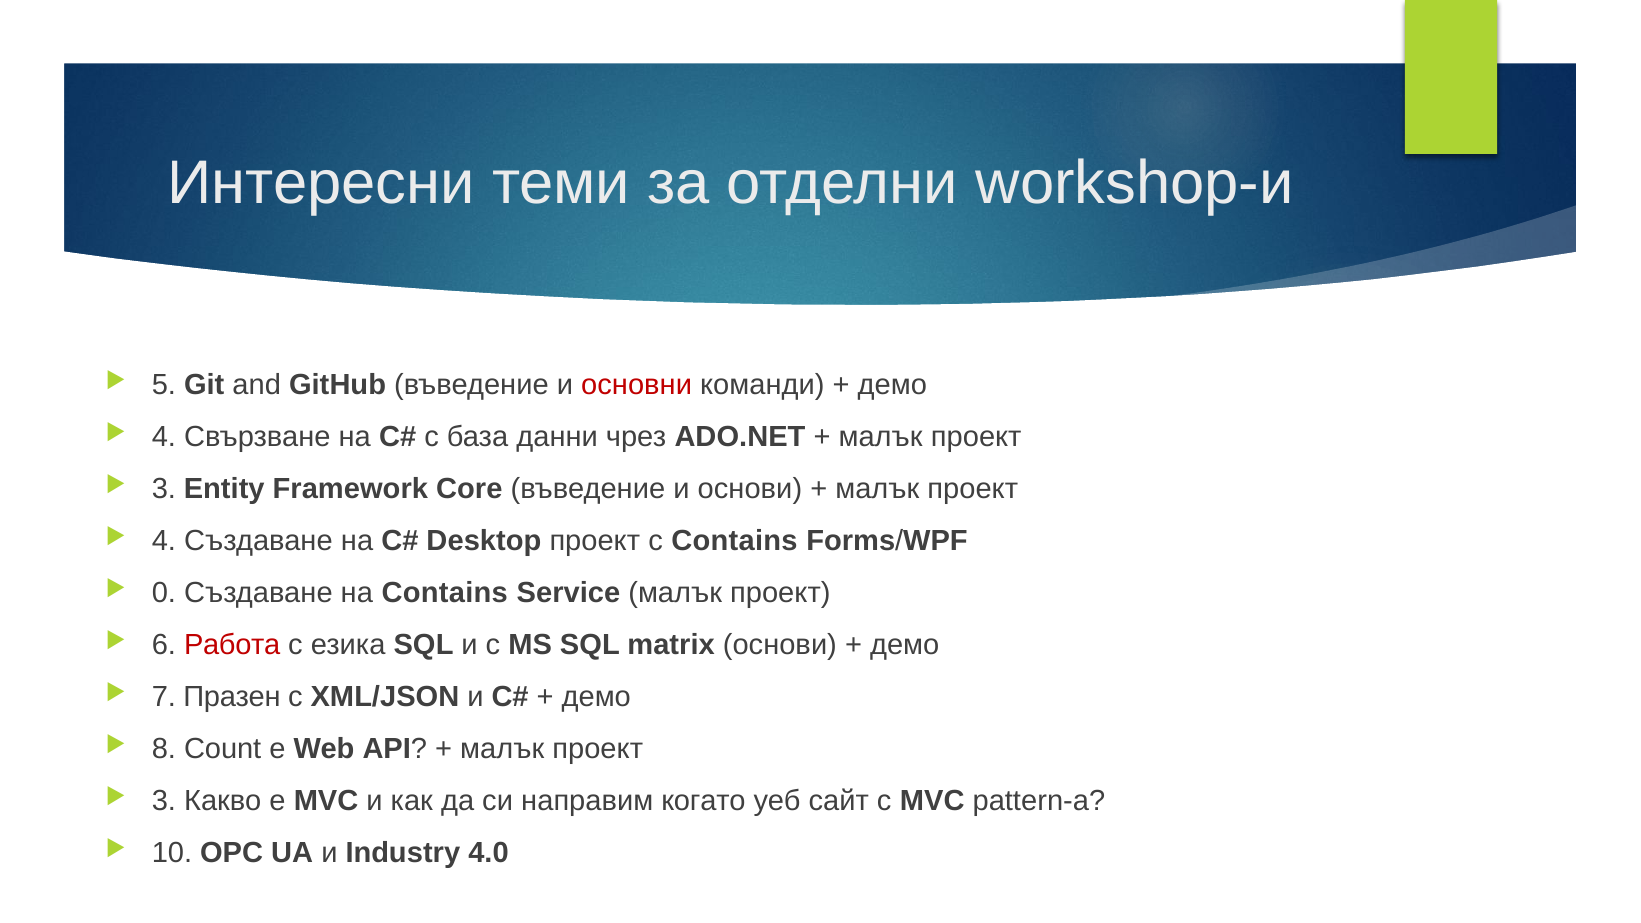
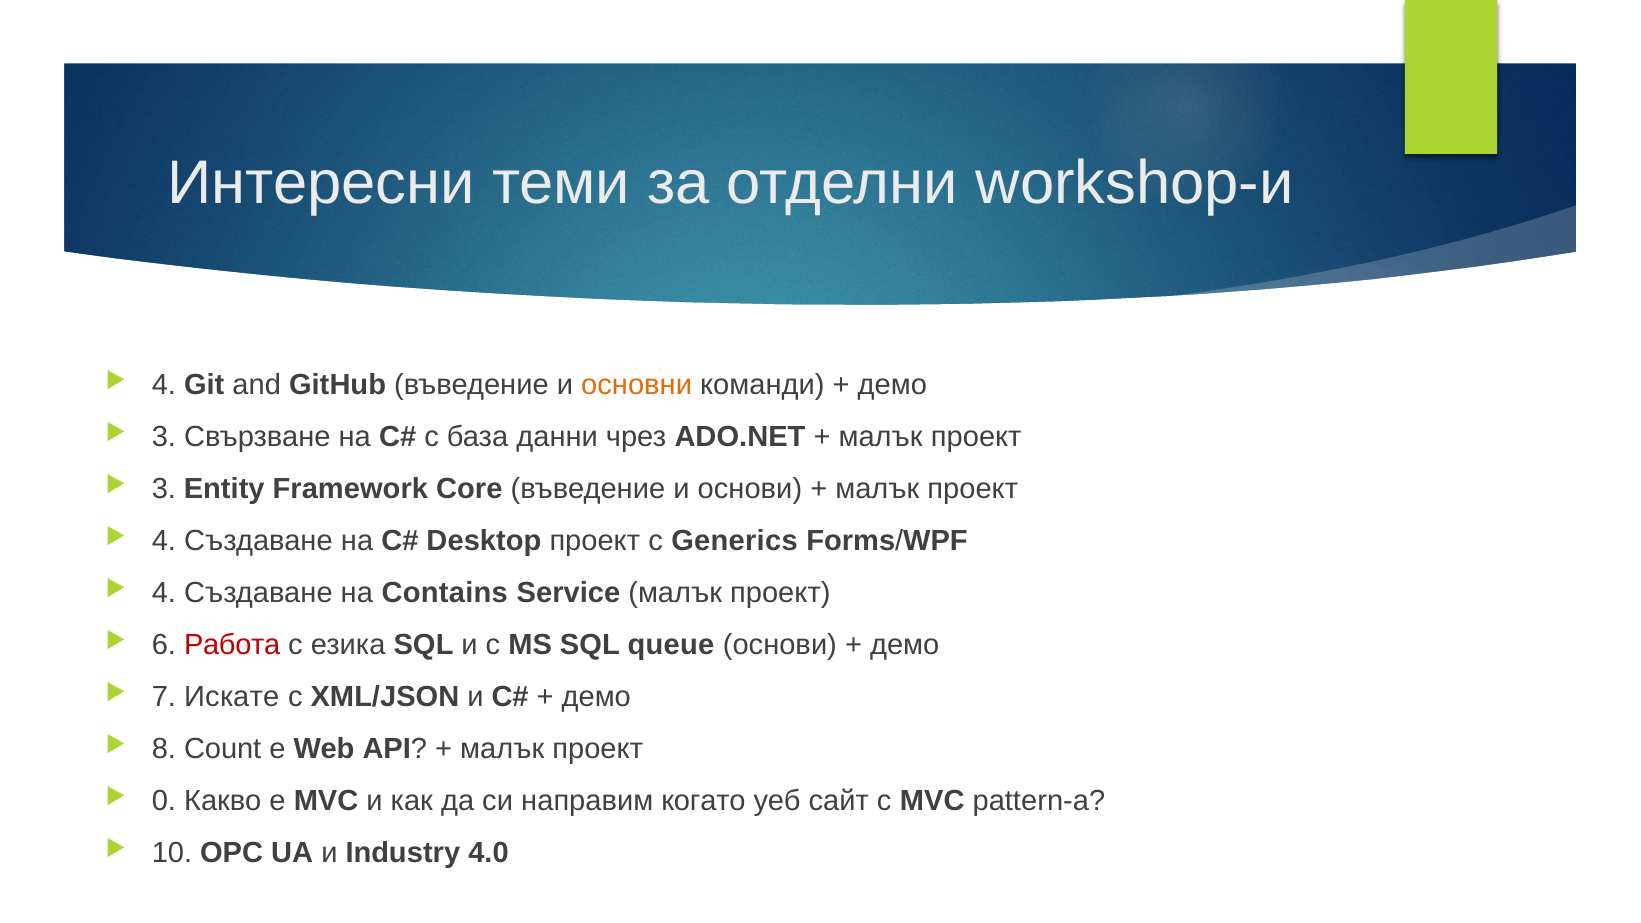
5: 5 -> 4 (164, 385)
основни colour: red -> orange (637, 385)
4: 4 -> 3 (164, 437)
с Contains: Contains -> Generics (734, 541)
0: 0 -> 4 (164, 593)
matrix: matrix -> queue (671, 645)
Празен: Празен -> Искате (232, 697)
3: 3 -> 0 (164, 801)
